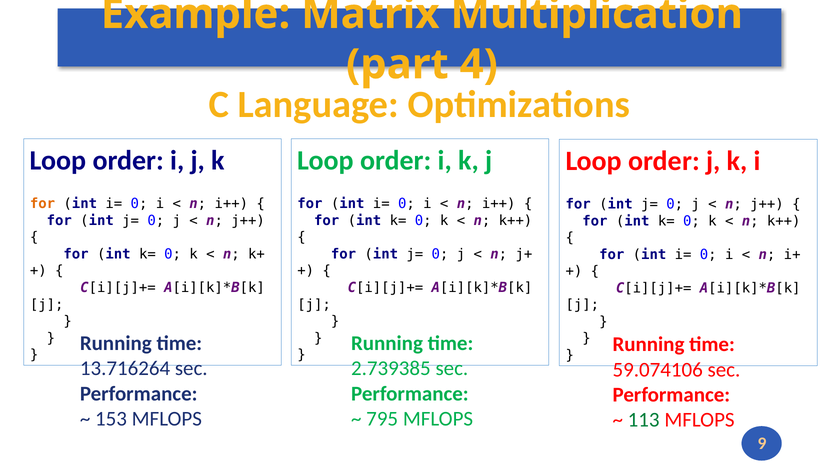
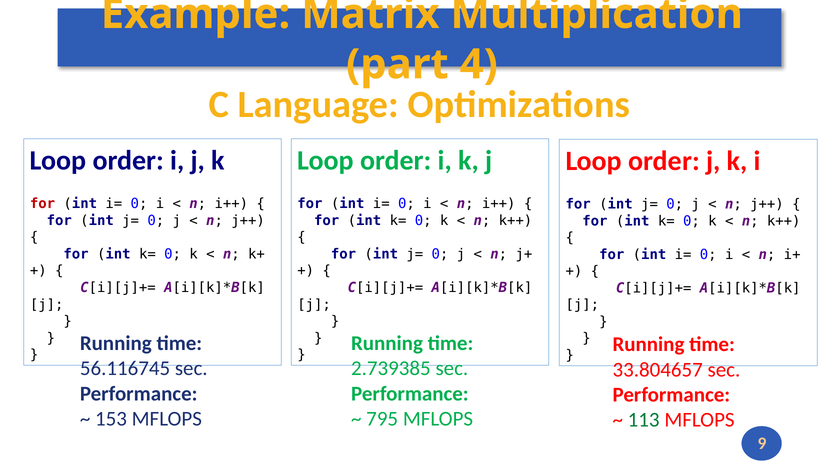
for colour: orange -> red (42, 204)
13.716264: 13.716264 -> 56.116745 (125, 368)
59.074106: 59.074106 -> 33.804657 (658, 370)
